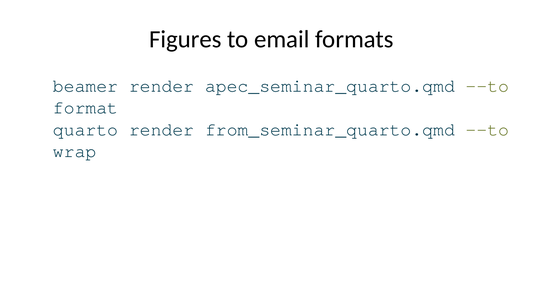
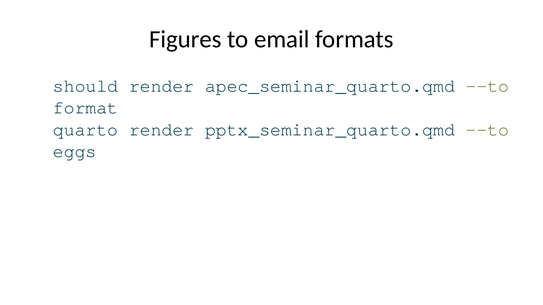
beamer: beamer -> should (86, 86)
from_seminar_quarto.qmd: from_seminar_quarto.qmd -> pptx_seminar_quarto.qmd (330, 130)
wrap: wrap -> eggs (75, 151)
